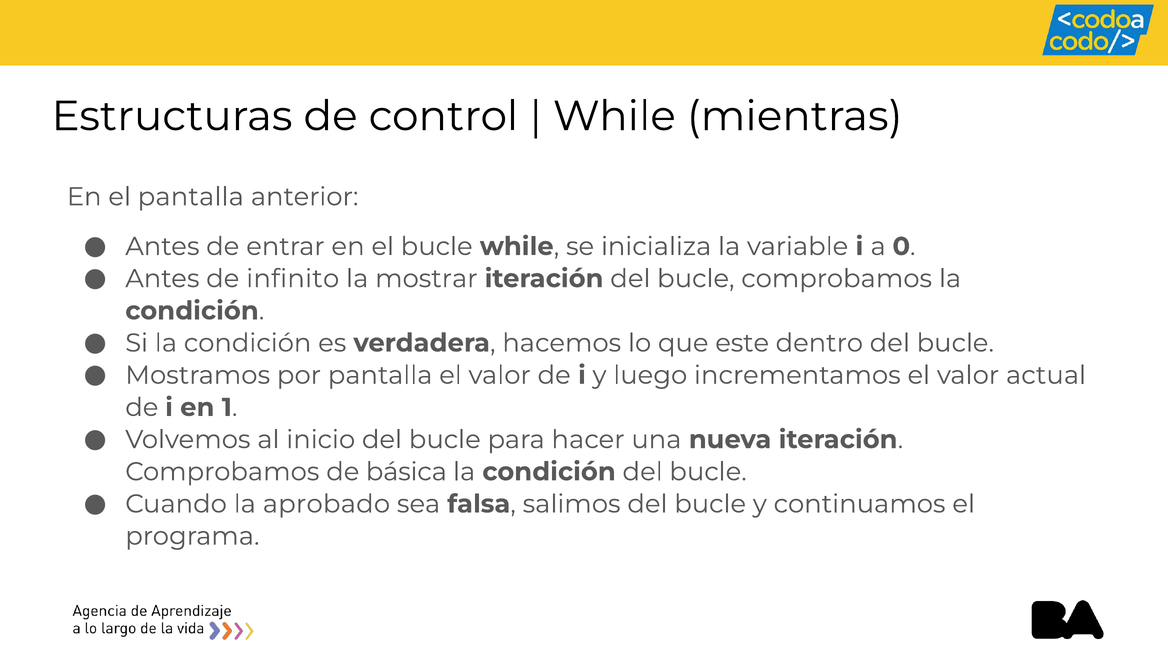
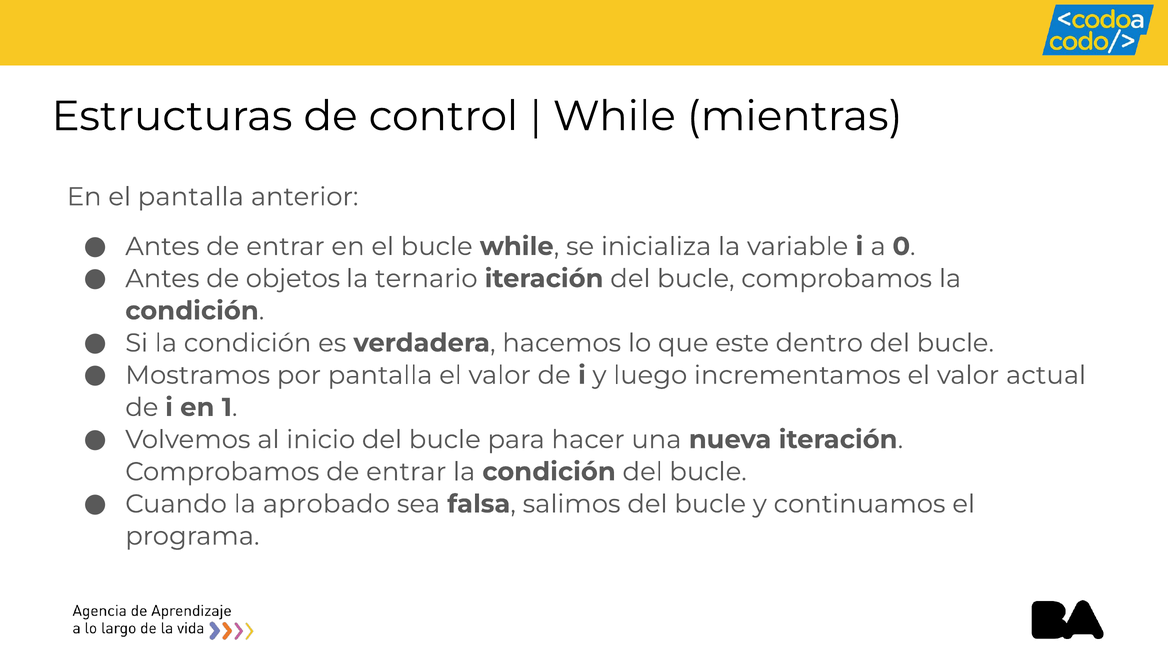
infinito: infinito -> objetos (293, 279)
mostrar: mostrar -> ternario (426, 279)
Comprobamos de básica: básica -> entrar (406, 472)
